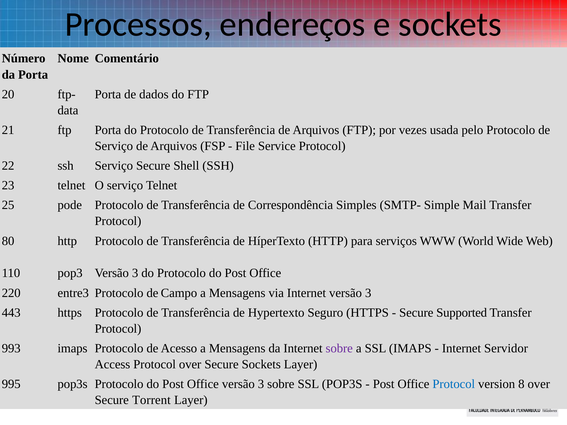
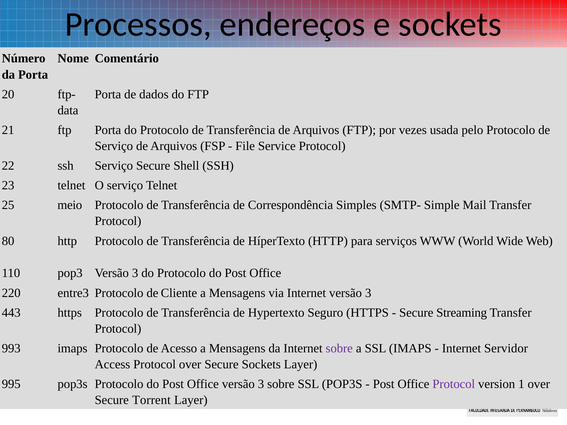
pode: pode -> meio (70, 205)
Campo: Campo -> Cliente (179, 293)
Supported: Supported -> Streaming (462, 313)
Protocol colour: blue -> purple (454, 384)
8: 8 -> 1 (521, 384)
